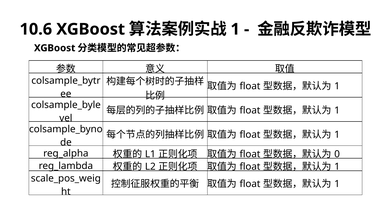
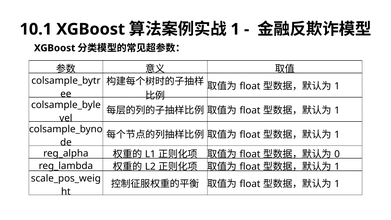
10.6: 10.6 -> 10.1 (36, 29)
